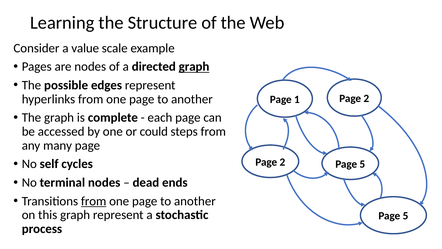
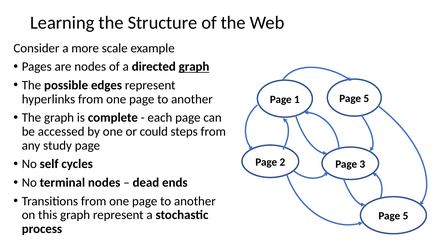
value: value -> more (85, 48)
2: 2 -> 5 (366, 98)
many: many -> study (58, 145)
5: 5 -> 3 (362, 164)
from underline: present -> none (94, 201)
